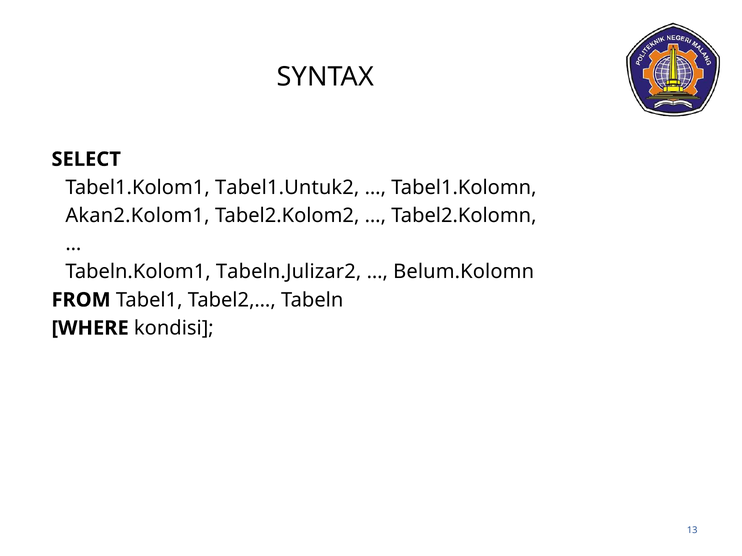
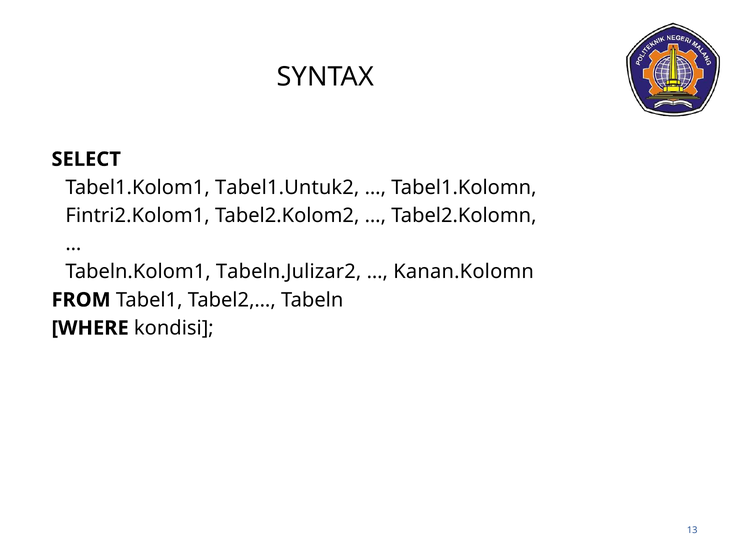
Akan2.Kolom1: Akan2.Kolom1 -> Fintri2.Kolom1 (138, 216)
Belum.Kolomn: Belum.Kolomn -> Kanan.Kolomn (464, 272)
